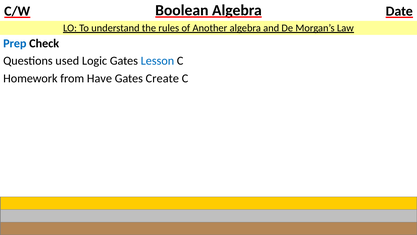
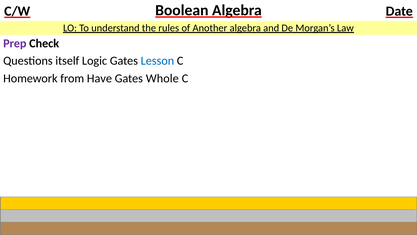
Prep colour: blue -> purple (15, 43)
used: used -> itself (67, 61)
Create: Create -> Whole (162, 78)
